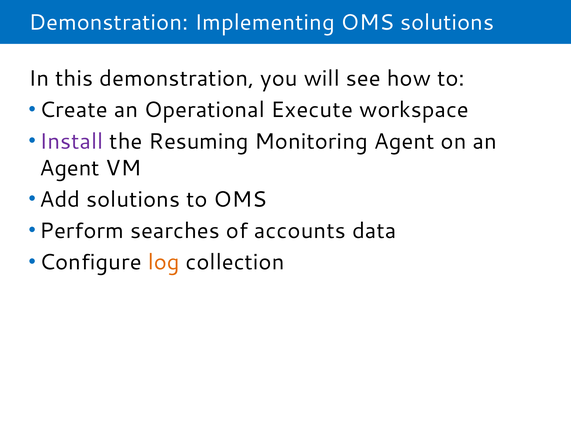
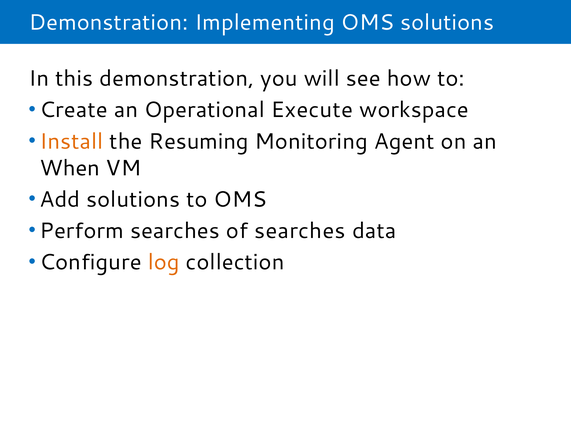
Install colour: purple -> orange (71, 141)
Agent: Agent -> When (70, 168)
of accounts: accounts -> searches (300, 231)
